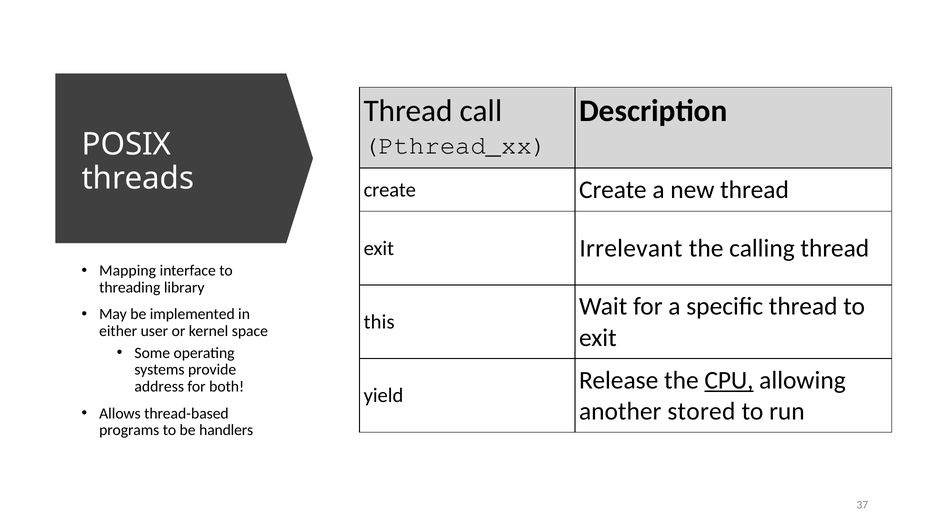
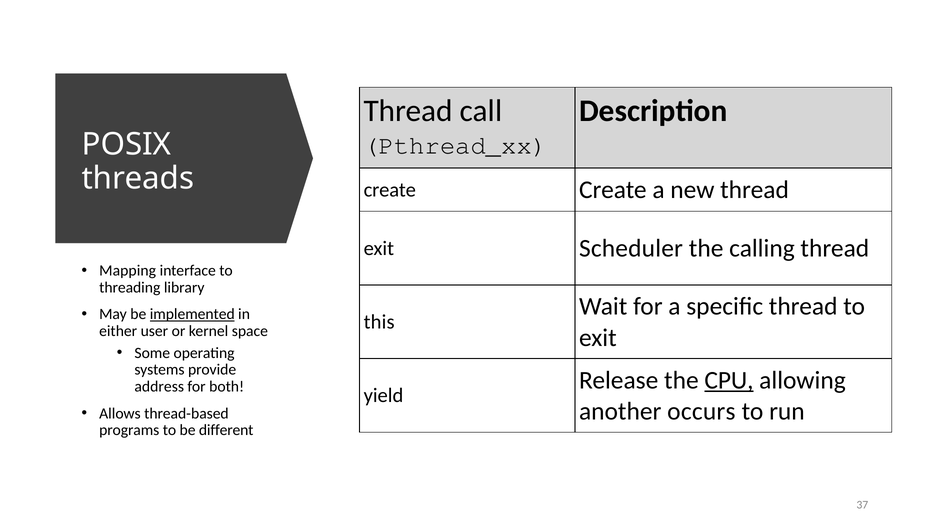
Irrelevant: Irrelevant -> Scheduler (631, 248)
implemented underline: none -> present (192, 314)
stored: stored -> occurs (701, 411)
handlers: handlers -> different (226, 430)
